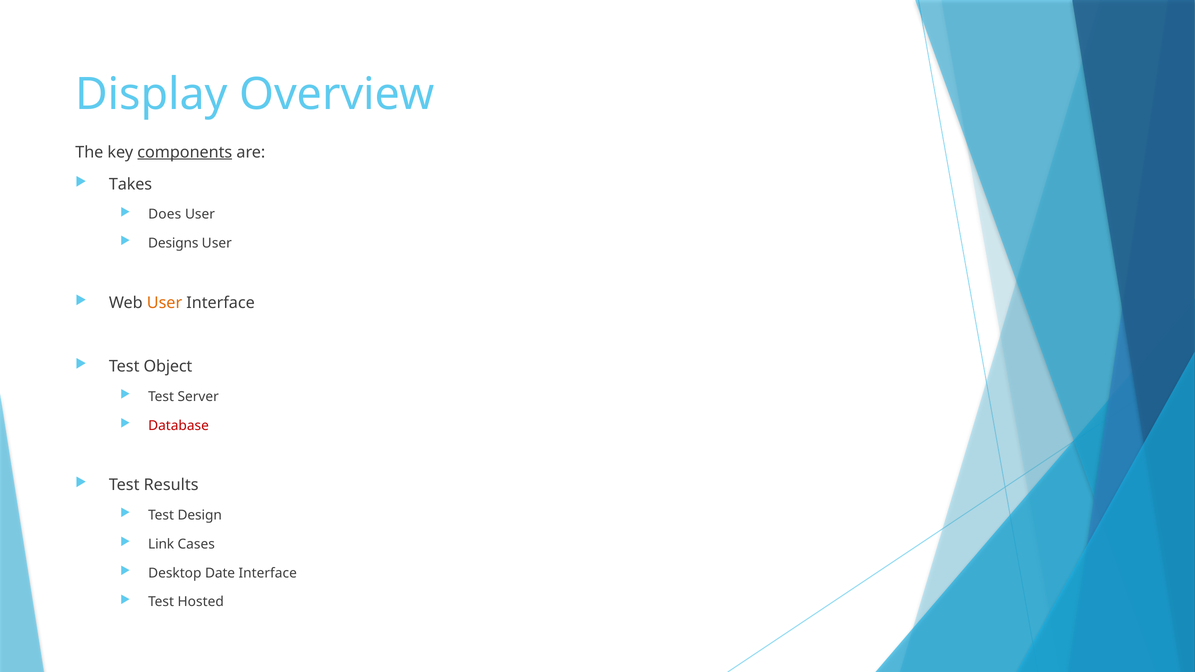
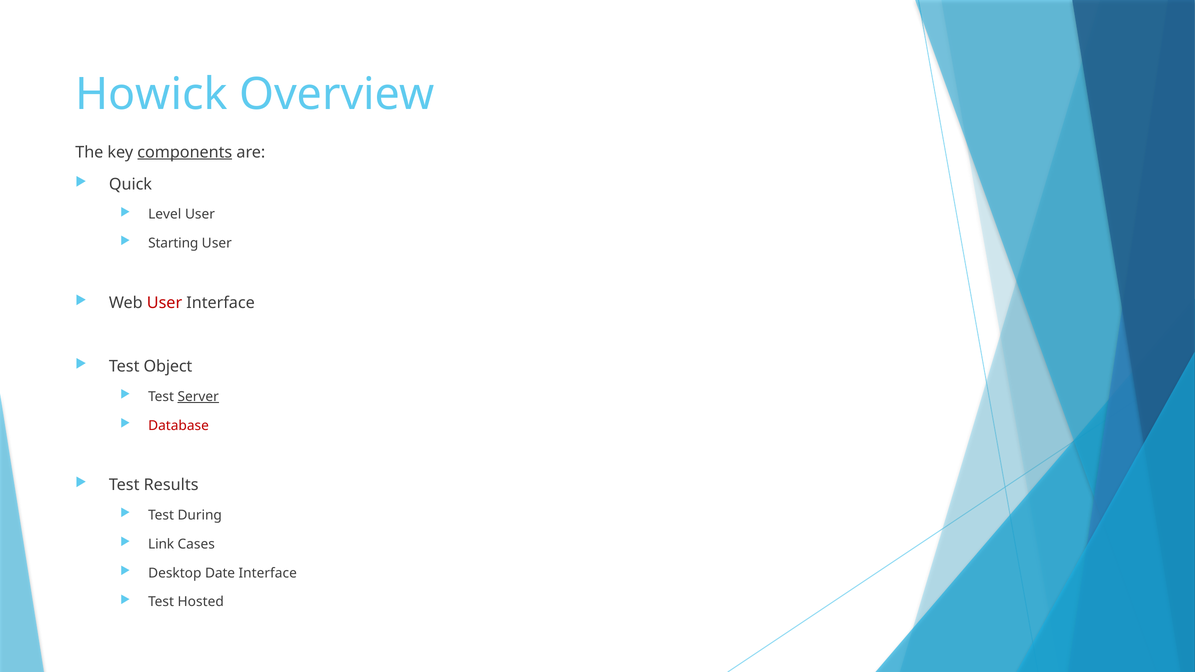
Display: Display -> Howick (151, 94)
Takes: Takes -> Quick (130, 184)
Does: Does -> Level (165, 214)
Designs: Designs -> Starting (173, 243)
User colour: orange -> red (164, 303)
Server underline: none -> present (198, 397)
Design: Design -> During (200, 515)
